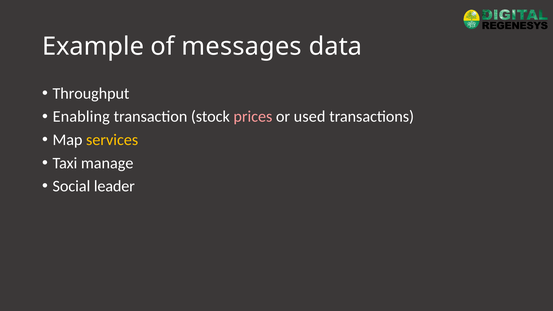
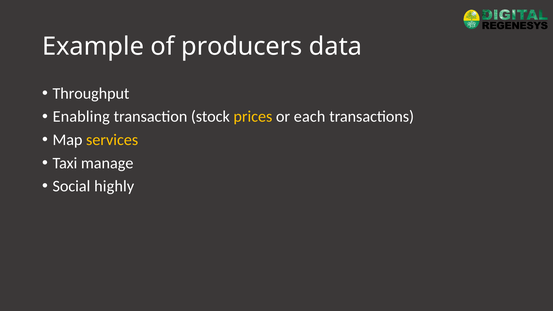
messages: messages -> producers (242, 46)
prices colour: pink -> yellow (253, 117)
used: used -> each (310, 117)
leader: leader -> highly (114, 186)
